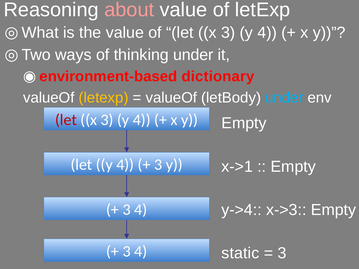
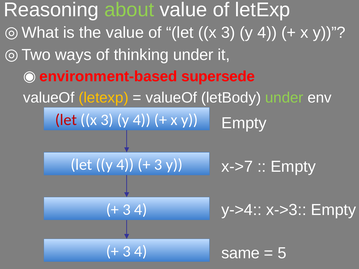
about colour: pink -> light green (129, 10)
dictionary: dictionary -> supersede (218, 77)
under colour: light blue -> light green (284, 98)
x->1: x->1 -> x->7 (237, 167)
static: static -> same (241, 253)
3: 3 -> 5 (282, 253)
